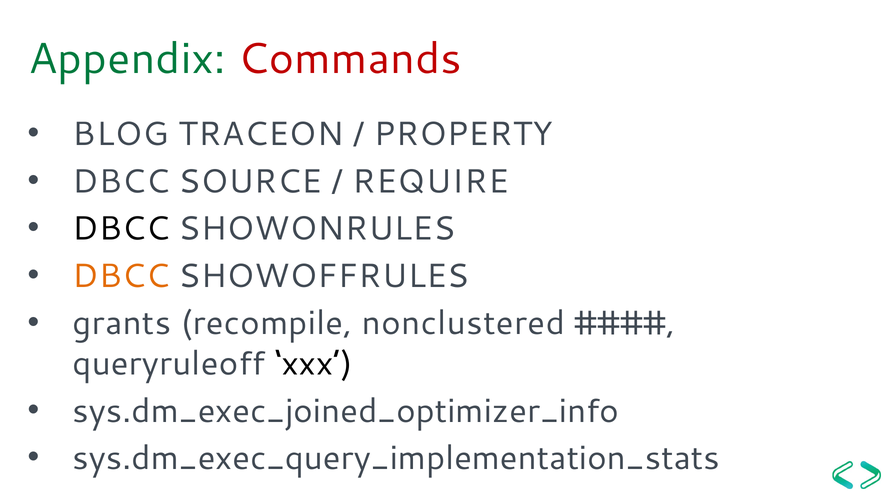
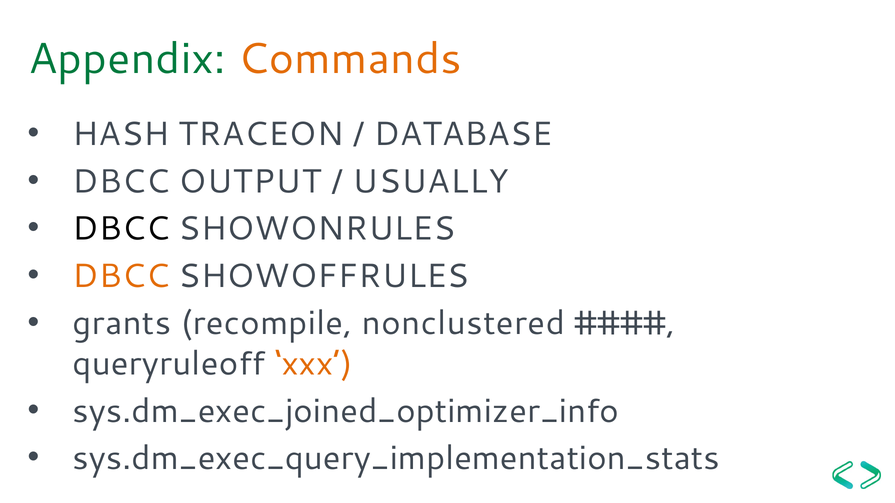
Commands colour: red -> orange (350, 59)
BLOG: BLOG -> HASH (121, 134)
PROPERTY: PROPERTY -> DATABASE (463, 134)
SOURCE: SOURCE -> OUTPUT (250, 182)
REQUIRE: REQUIRE -> USUALLY (431, 182)
xxx colour: black -> orange (314, 364)
